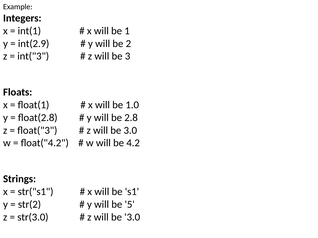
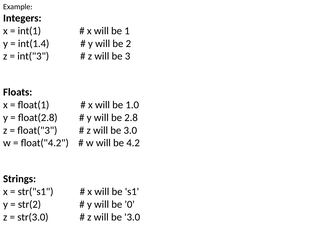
int(2.9: int(2.9 -> int(1.4 (34, 44)
5: 5 -> 0 (130, 205)
